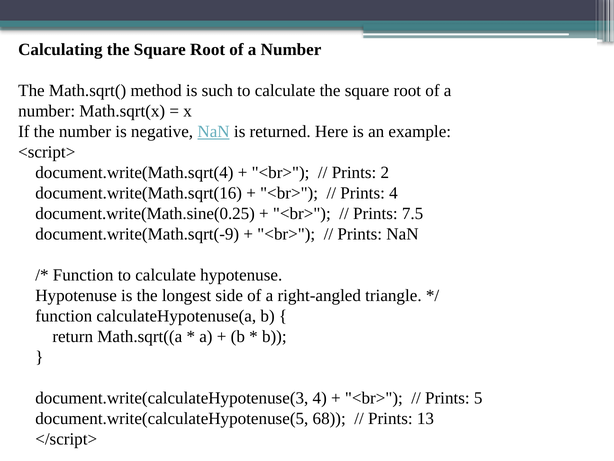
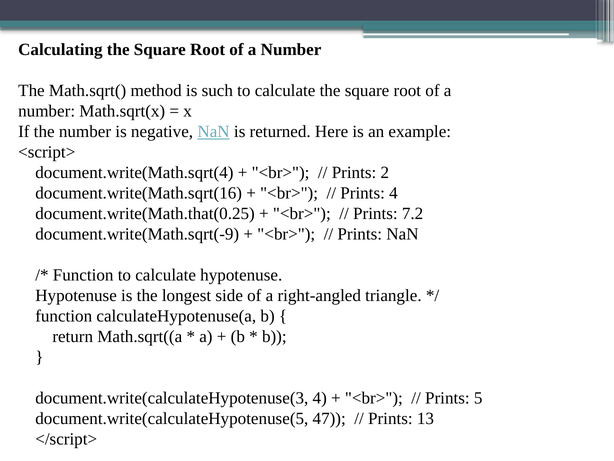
document.write(Math.sine(0.25: document.write(Math.sine(0.25 -> document.write(Math.that(0.25 (145, 213)
7.5: 7.5 -> 7.2 (413, 213)
68: 68 -> 47 (329, 418)
